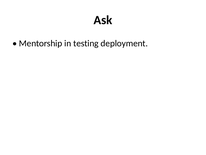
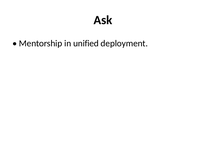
testing: testing -> unified (86, 43)
